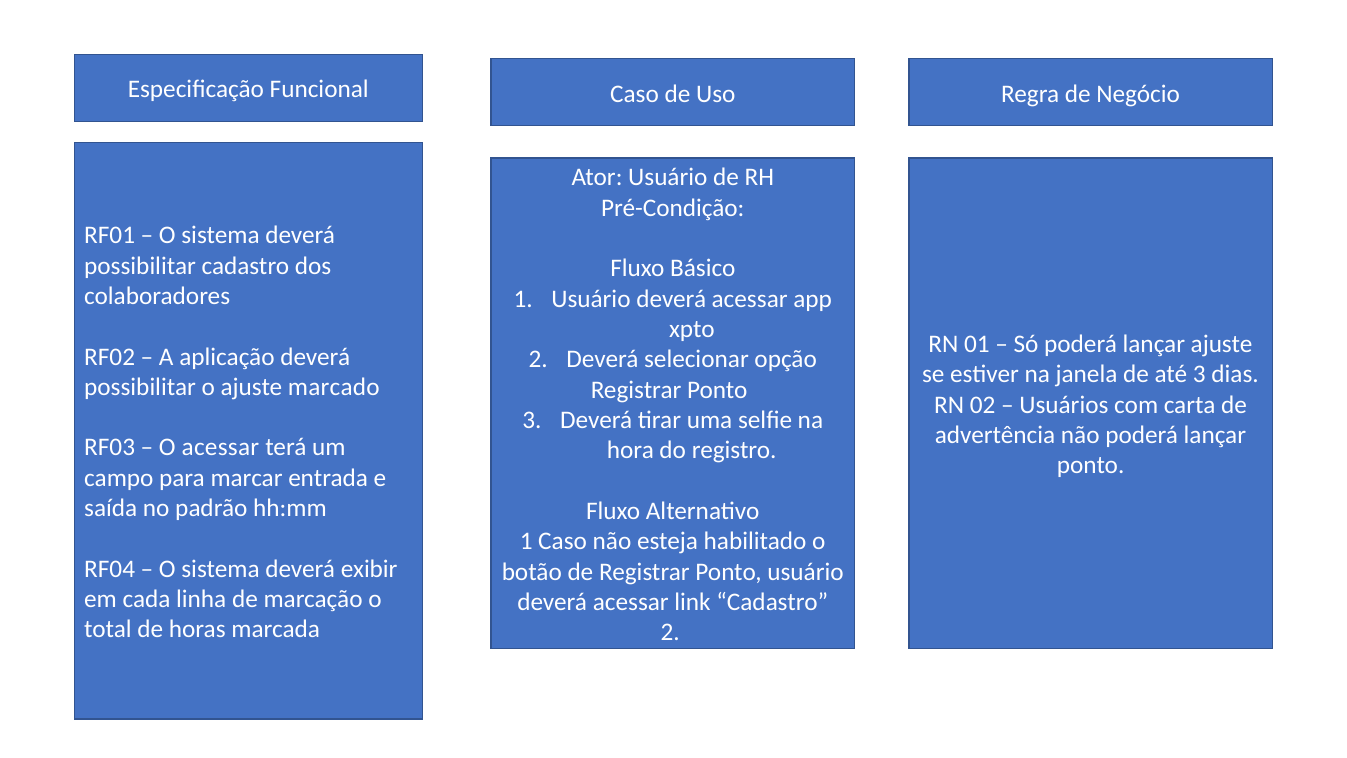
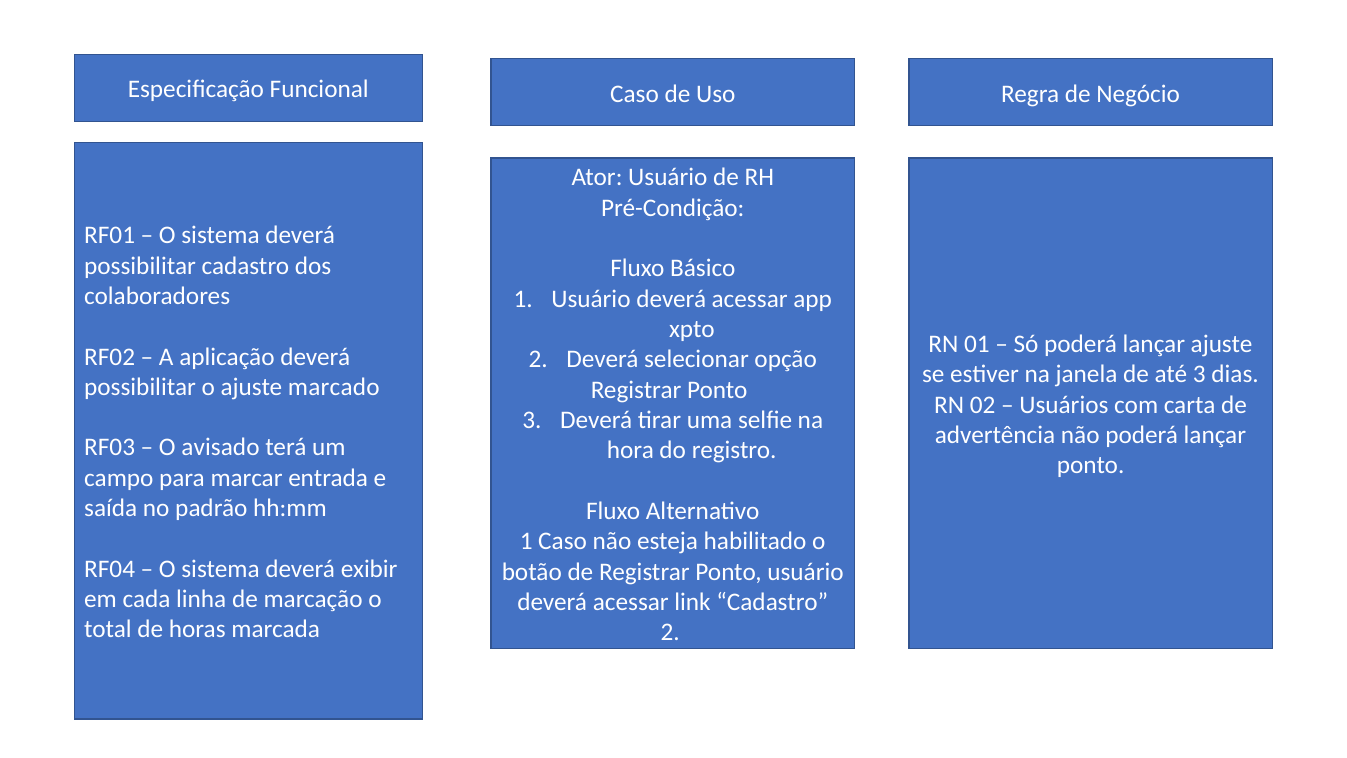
O acessar: acessar -> avisado (221, 447)
